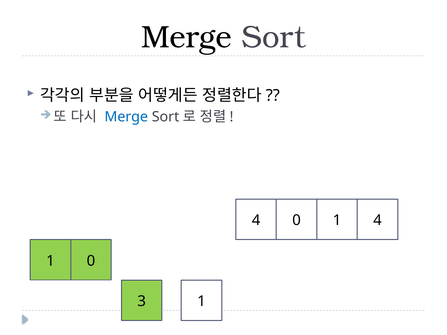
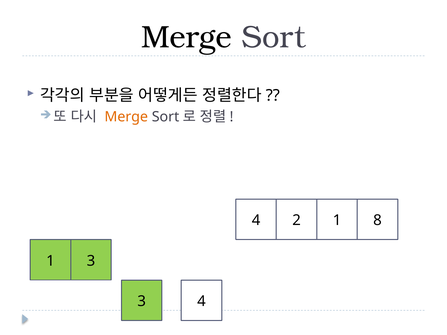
Merge colour: blue -> orange (126, 117)
4 0: 0 -> 2 (297, 221)
4: 4 -> 8 (377, 221)
1 0: 0 -> 3 (91, 261)
3 1: 1 -> 4 (201, 302)
